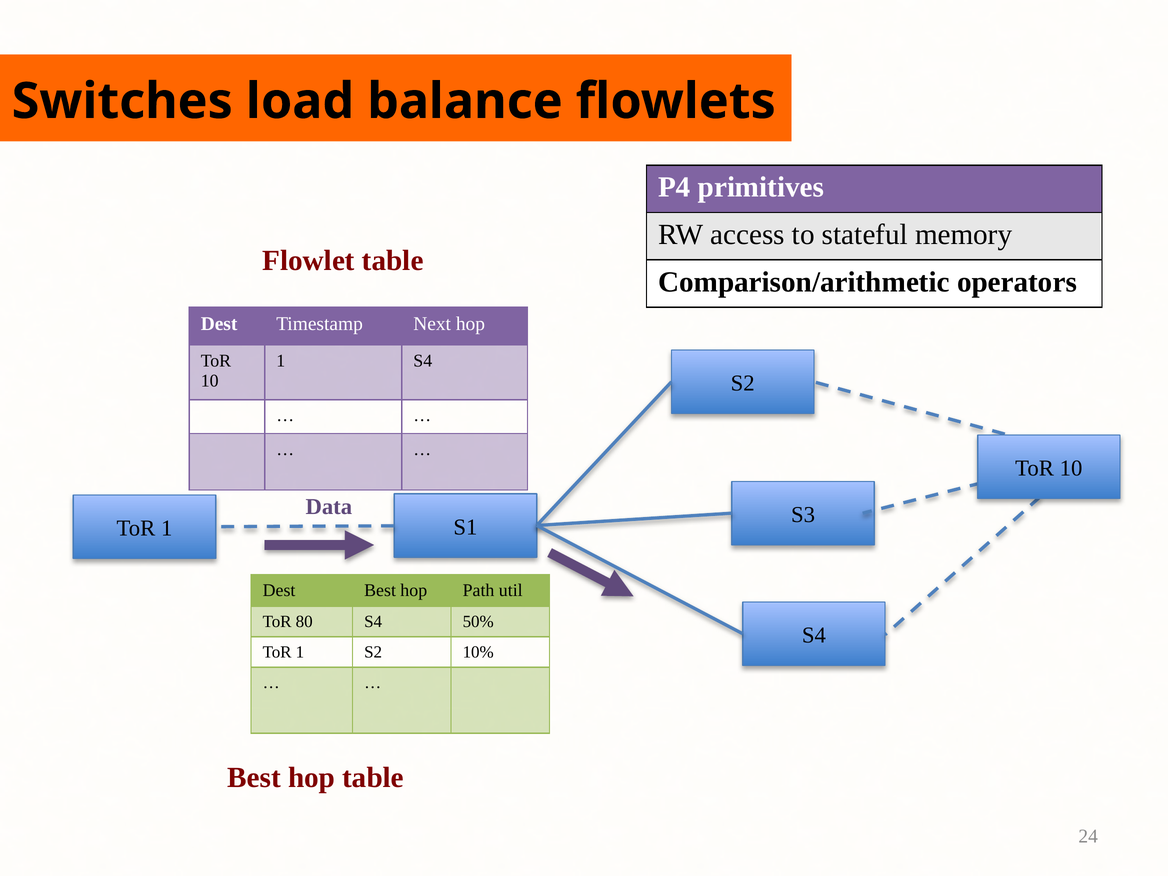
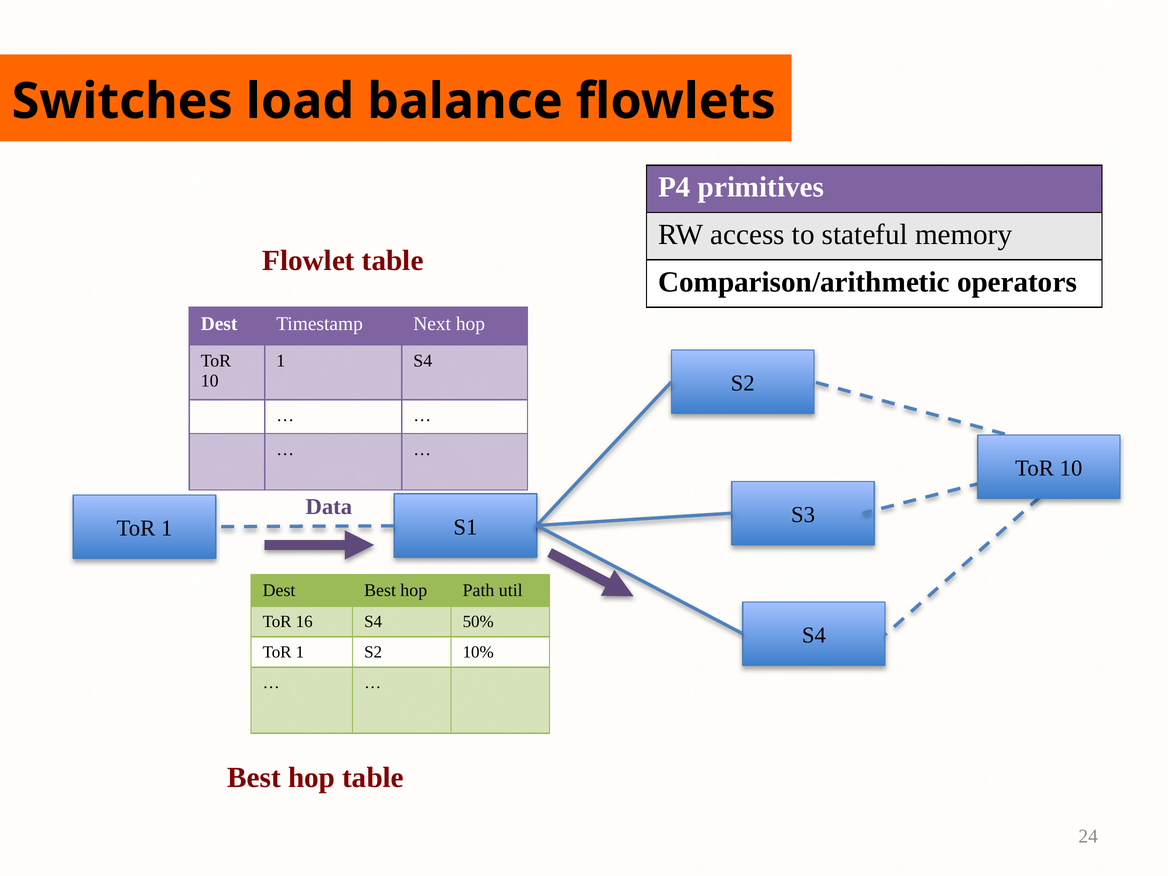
80: 80 -> 16 (304, 621)
